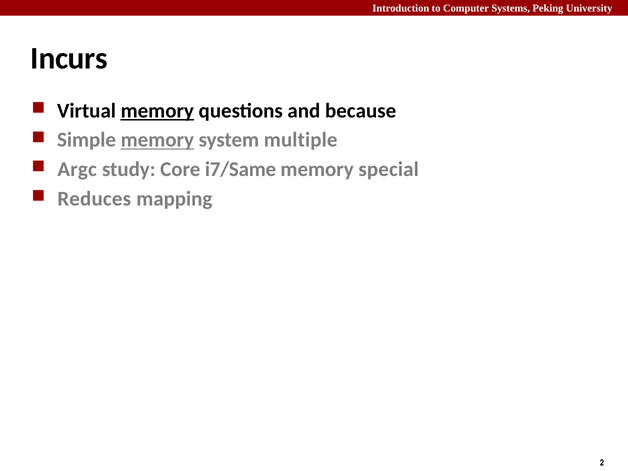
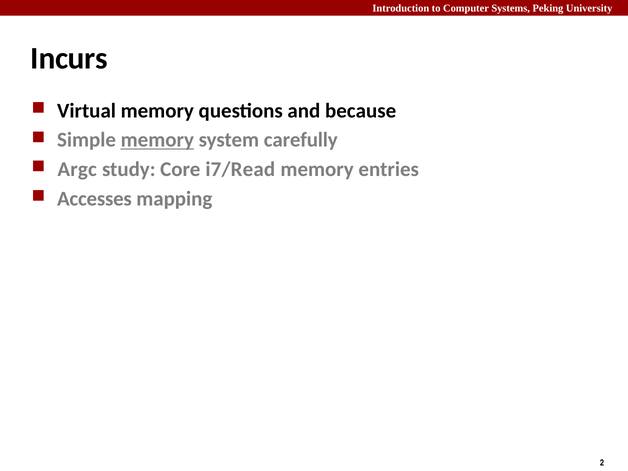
memory underline: present -> none (157, 111)
multiple: multiple -> carefully (301, 140)
i7/Same: i7/Same -> i7/Read (240, 169)
special: special -> entries (389, 169)
Reduces: Reduces -> Accesses (94, 199)
